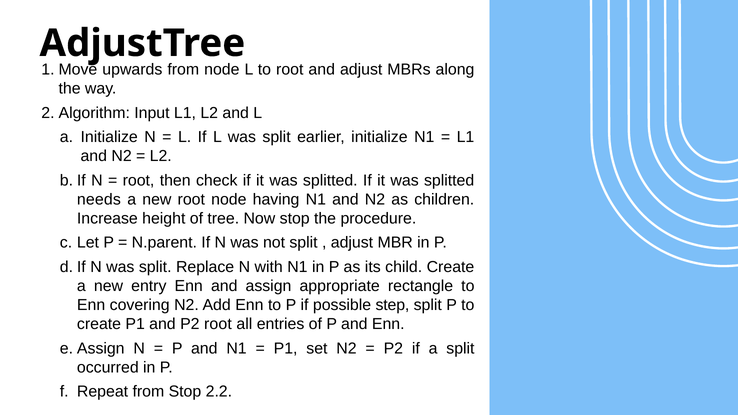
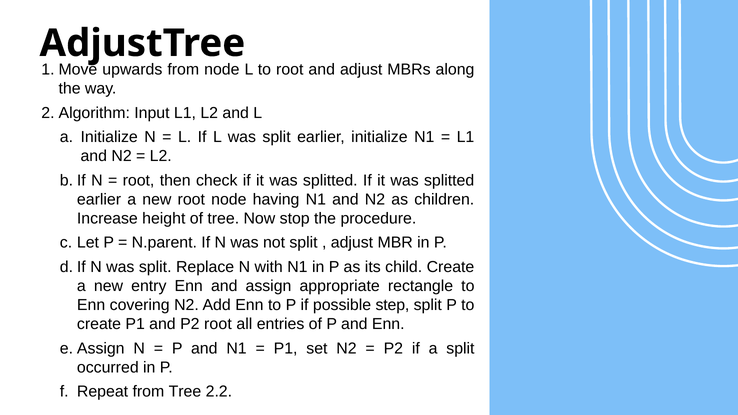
needs: needs -> earlier (99, 199)
from Stop: Stop -> Tree (185, 392)
